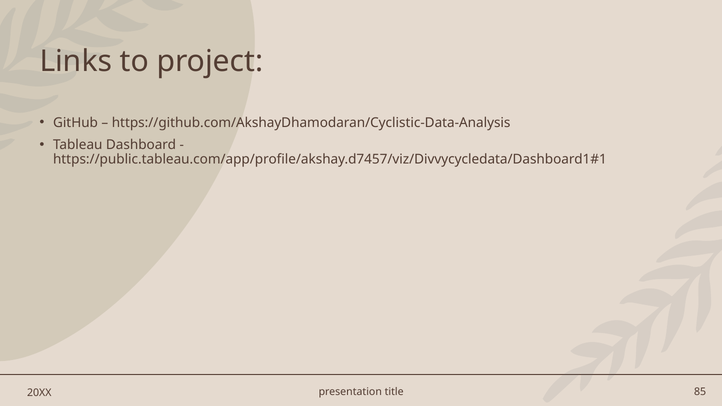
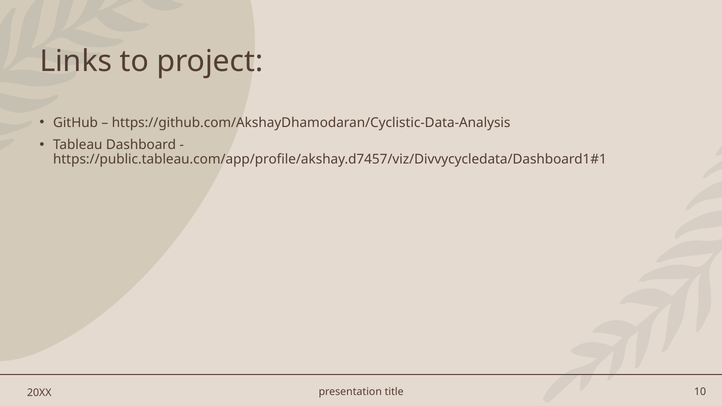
85: 85 -> 10 (700, 392)
